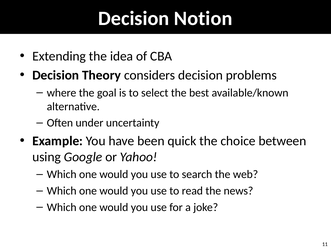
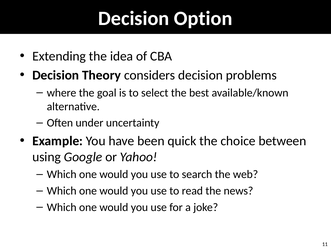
Notion: Notion -> Option (203, 18)
